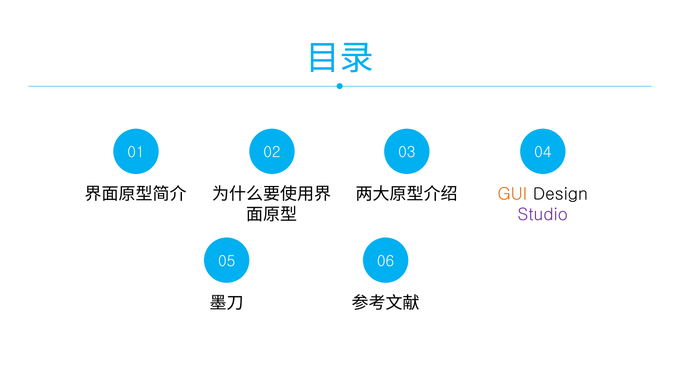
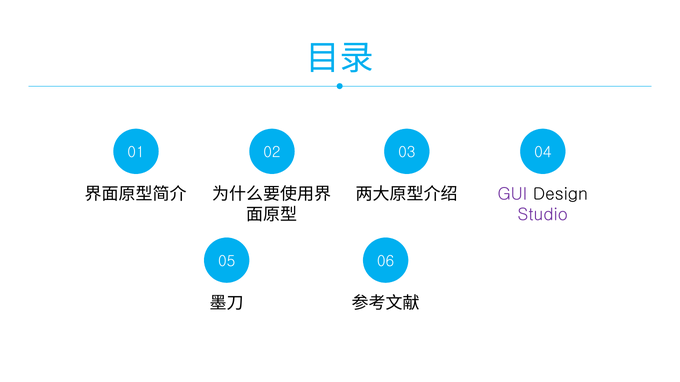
GUI colour: orange -> purple (512, 195)
